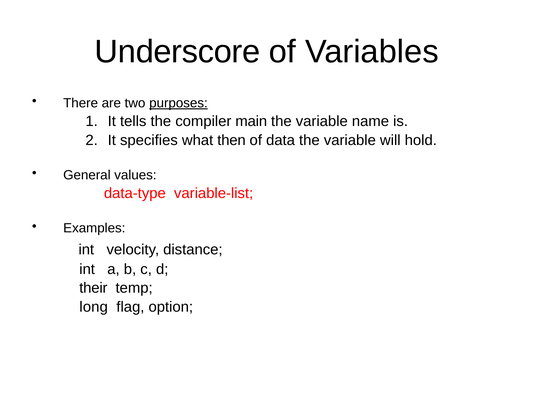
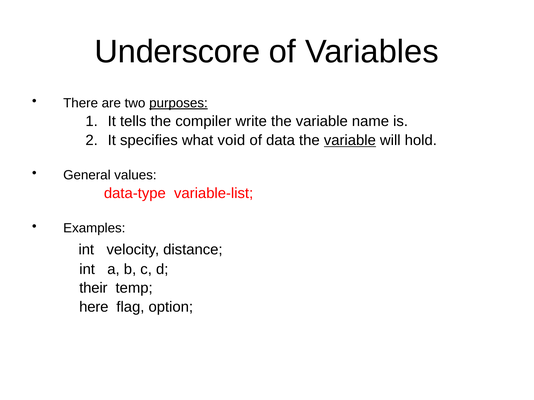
main: main -> write (251, 121)
then: then -> void (231, 140)
variable underline: none -> present (350, 140)
long: long -> here (94, 307)
